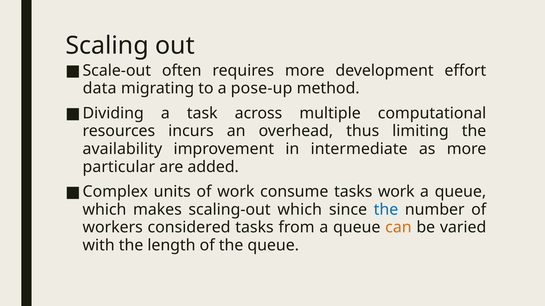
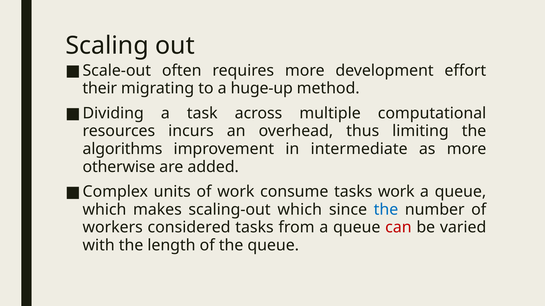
data: data -> their (100, 89)
pose-up: pose-up -> huge-up (262, 89)
availability: availability -> algorithms (122, 149)
particular: particular -> otherwise (119, 167)
can colour: orange -> red (398, 228)
